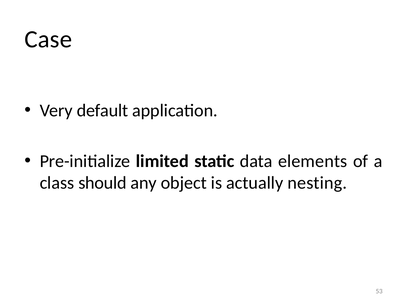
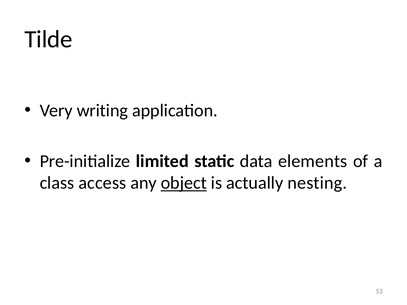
Case: Case -> Tilde (48, 39)
default: default -> writing (102, 111)
should: should -> access (102, 183)
object underline: none -> present (184, 183)
